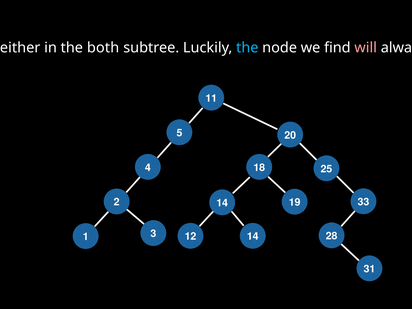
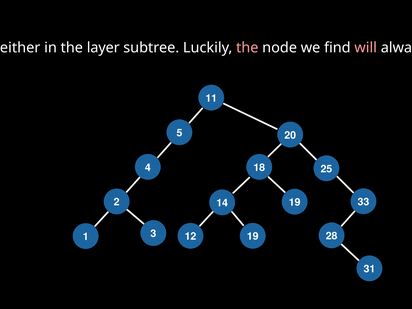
both: both -> layer (103, 48)
the colour: light blue -> pink (247, 48)
14: 14 -> 19 (253, 237)
